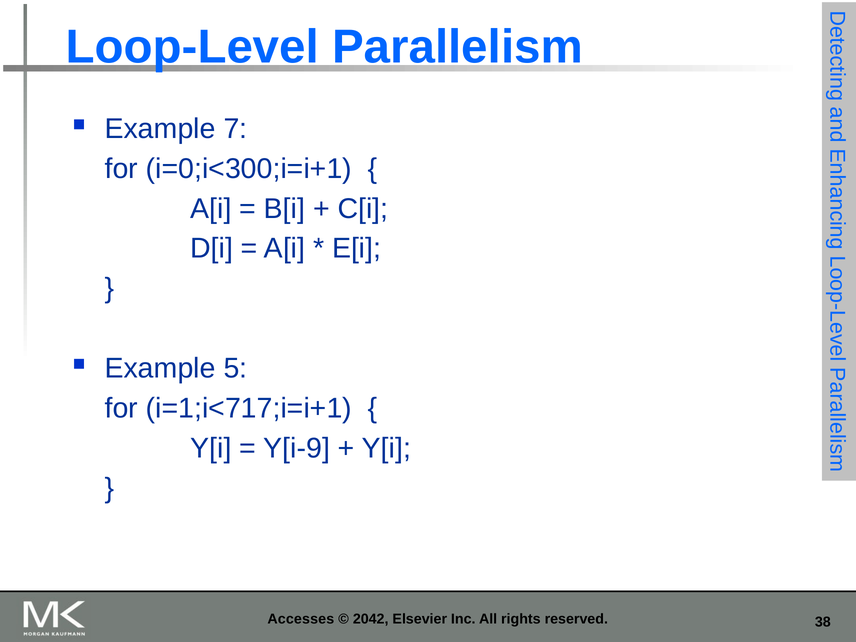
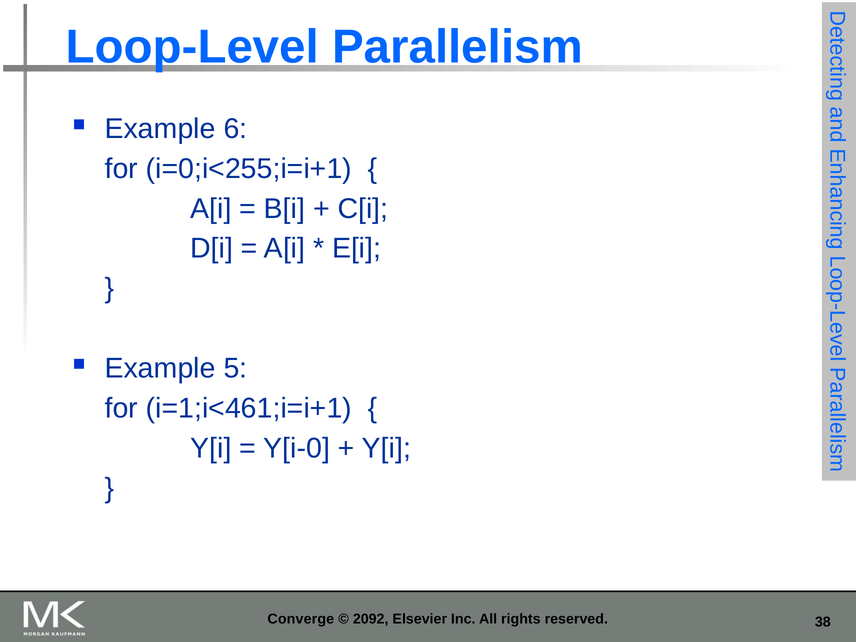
7: 7 -> 6 (235, 129)
i=0;i<300;i=i+1: i=0;i<300;i=i+1 -> i=0;i<255;i=i+1 (249, 169)
i=1;i<717;i=i+1: i=1;i<717;i=i+1 -> i=1;i<461;i=i+1 (249, 408)
Y[i-9: Y[i-9 -> Y[i-0 (297, 448)
Accesses: Accesses -> Converge (301, 619)
2042: 2042 -> 2092 (371, 619)
